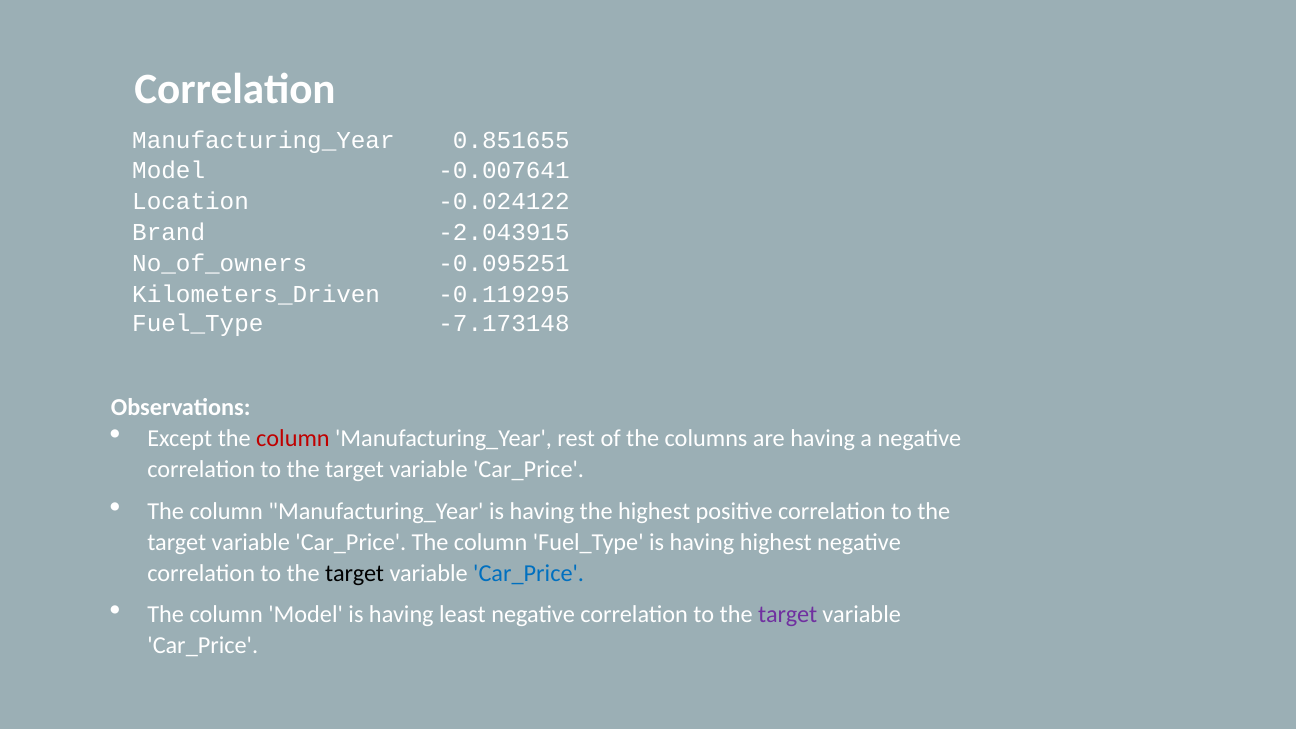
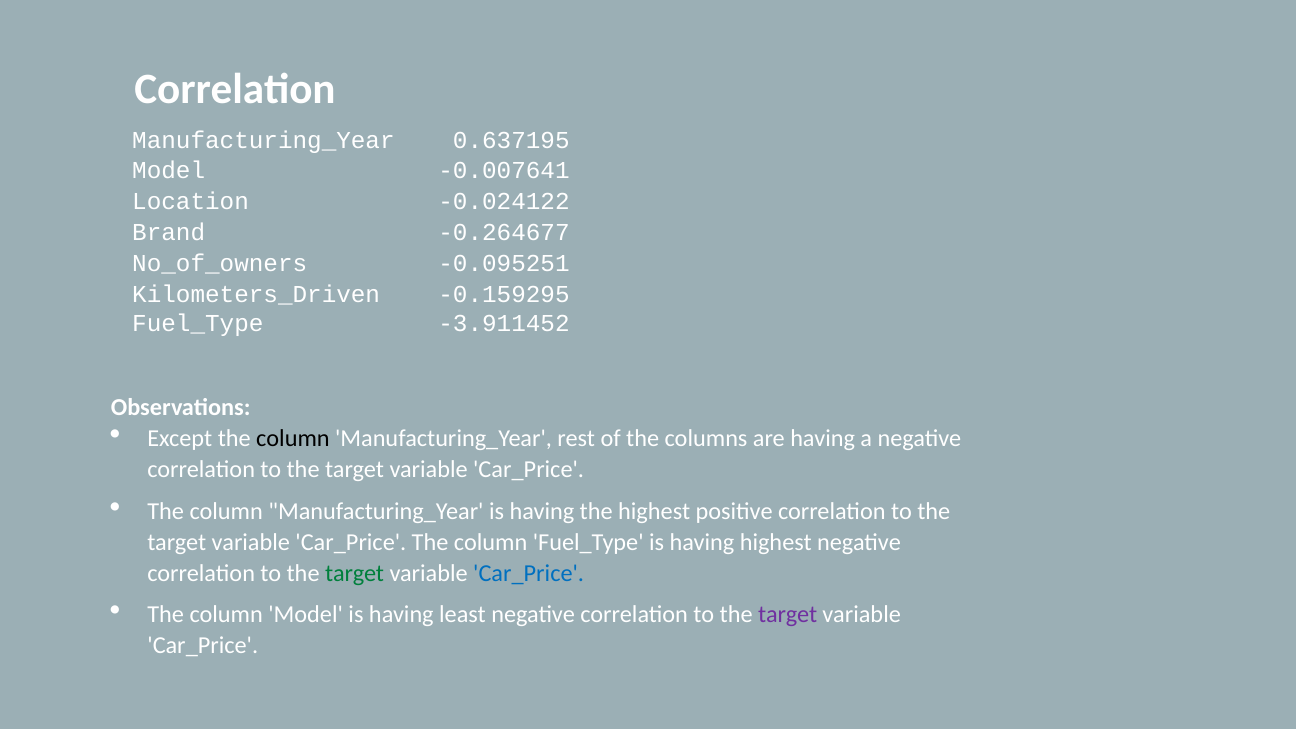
0.851655: 0.851655 -> 0.637195 (511, 140)
-2.043915: -2.043915 -> -0.264677 (504, 233)
-0.119295: -0.119295 -> -0.159295 (504, 294)
-7.173148: -7.173148 -> -3.911452 (504, 324)
column colour: red -> black (293, 439)
target colour: black -> green (355, 573)
